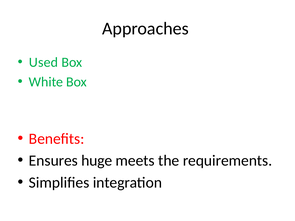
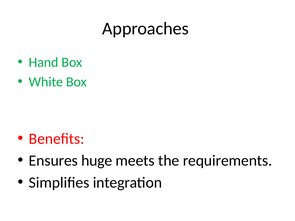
Used: Used -> Hand (44, 62)
